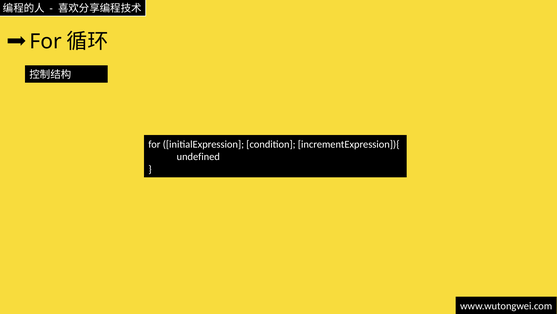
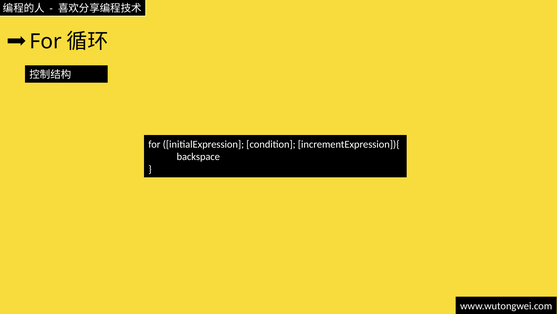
undefined: undefined -> backspace (198, 156)
